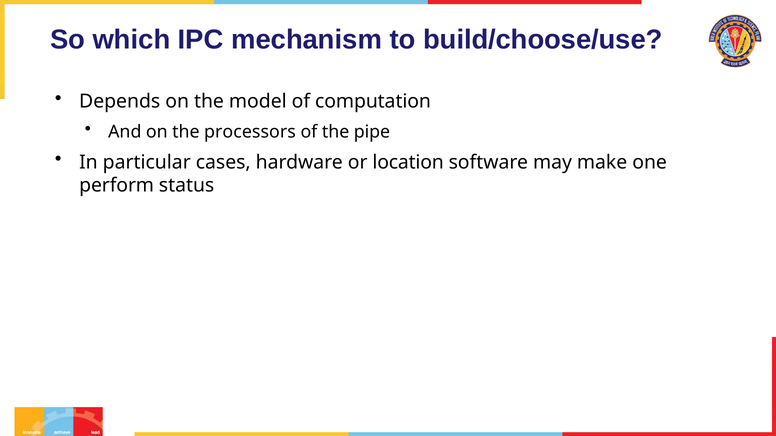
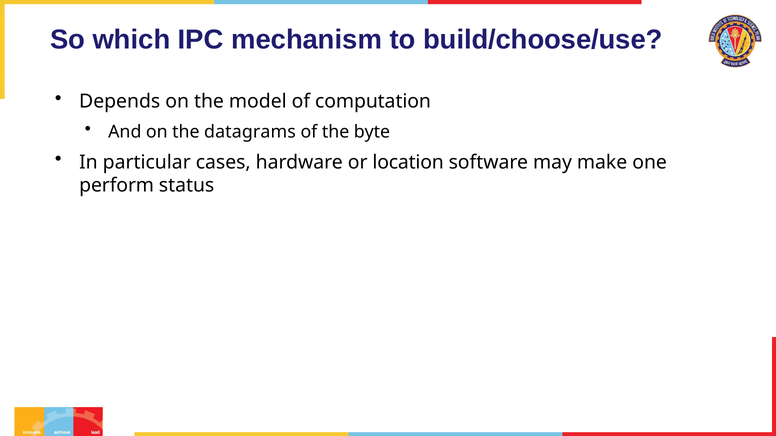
processors: processors -> datagrams (250, 132)
pipe: pipe -> byte (372, 132)
